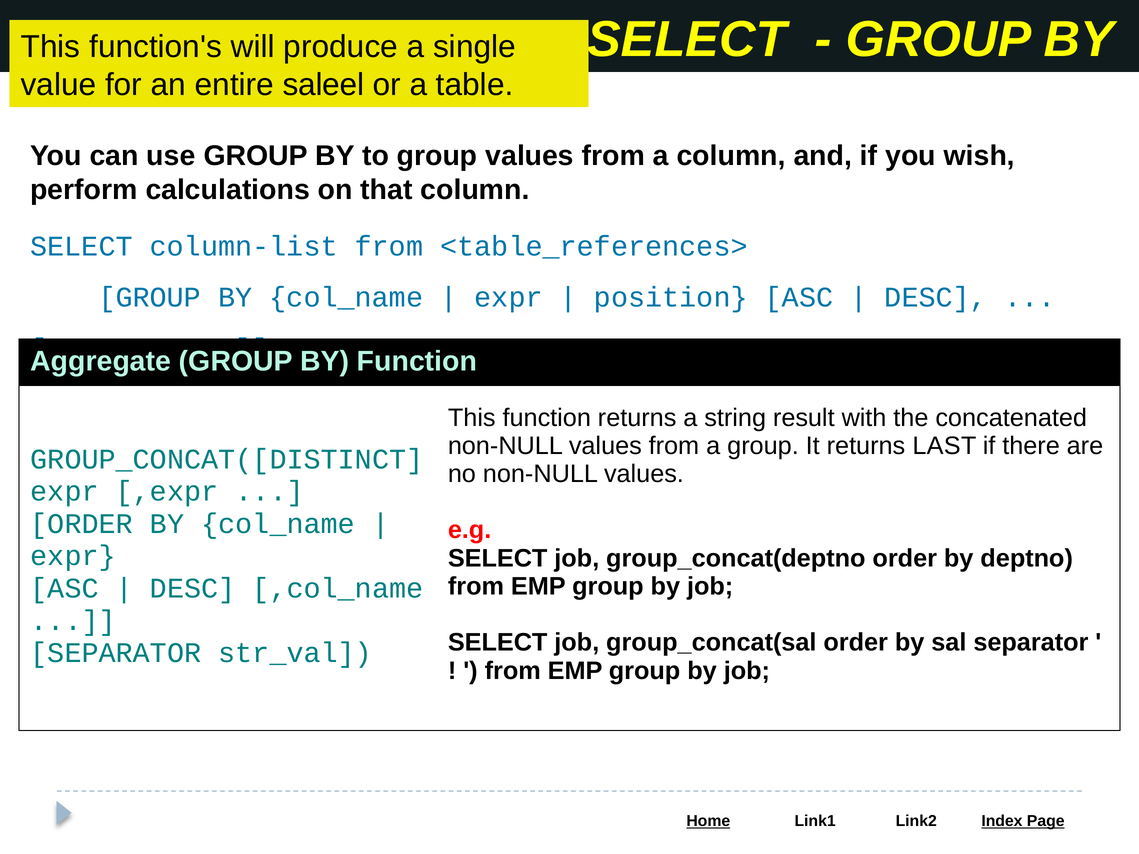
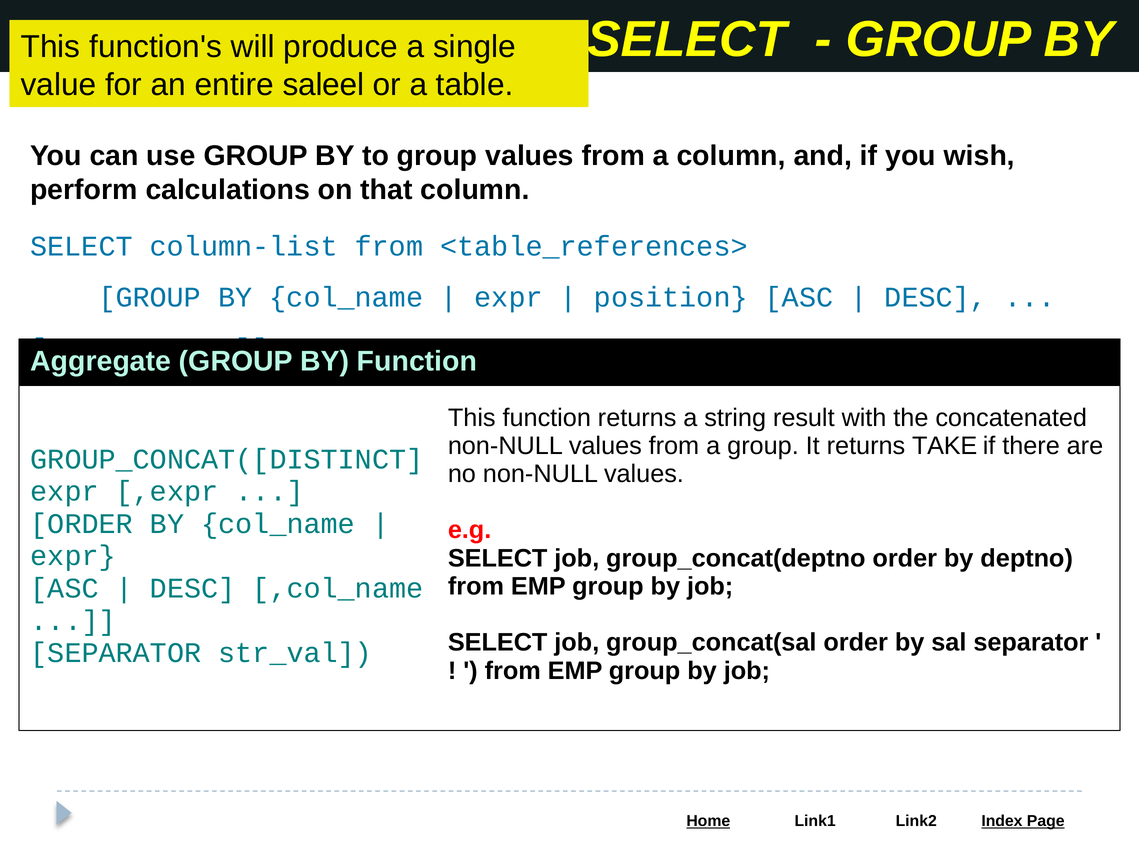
LAST: LAST -> TAKE (945, 446)
